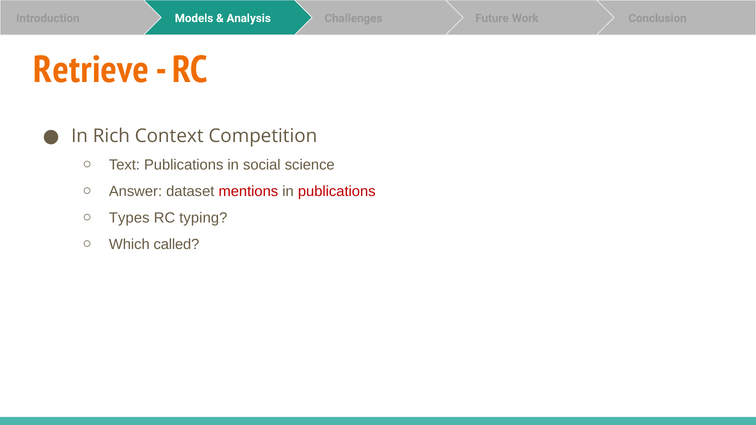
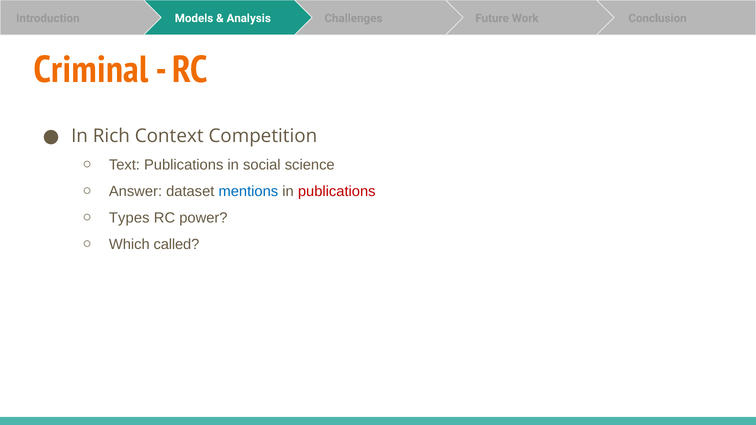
Retrieve: Retrieve -> Criminal (91, 70)
mentions colour: red -> blue (248, 191)
typing: typing -> power (203, 218)
